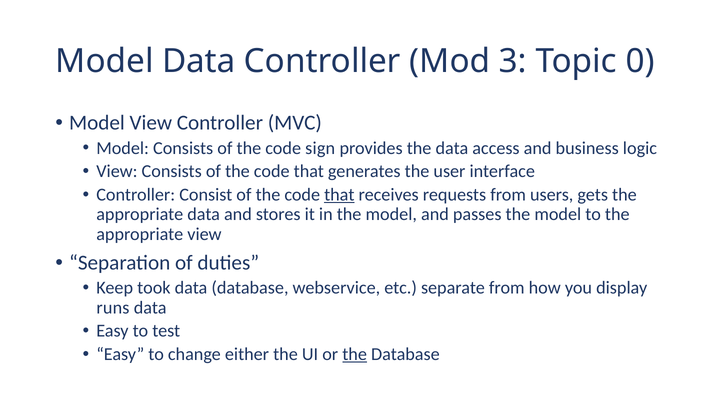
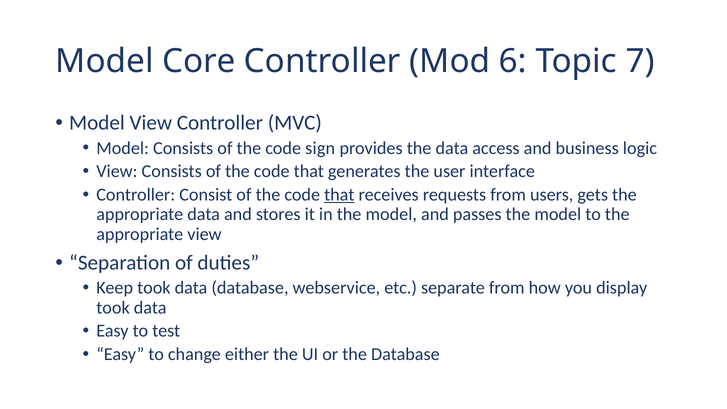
Model Data: Data -> Core (199, 61)
3: 3 -> 6 (513, 61)
0: 0 -> 7 (640, 61)
runs: runs -> took (113, 308)
the underline: present -> none (355, 354)
